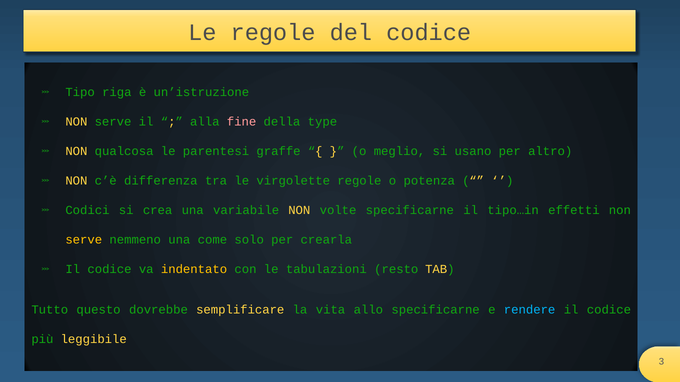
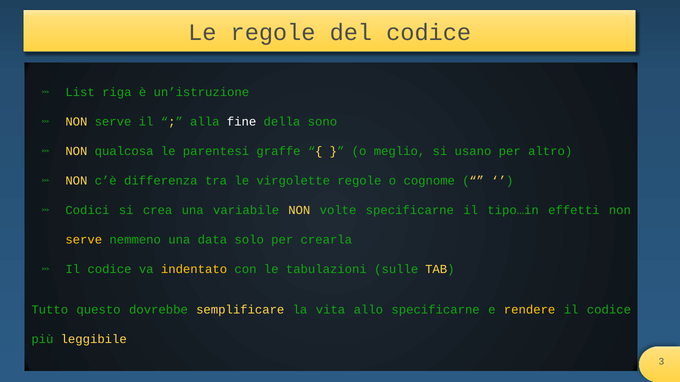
Tipo: Tipo -> List (80, 93)
fine colour: pink -> white (242, 122)
type: type -> sono (322, 122)
potenza: potenza -> cognome (429, 181)
come: come -> data (212, 240)
resto: resto -> sulle (396, 270)
rendere colour: light blue -> yellow (530, 310)
